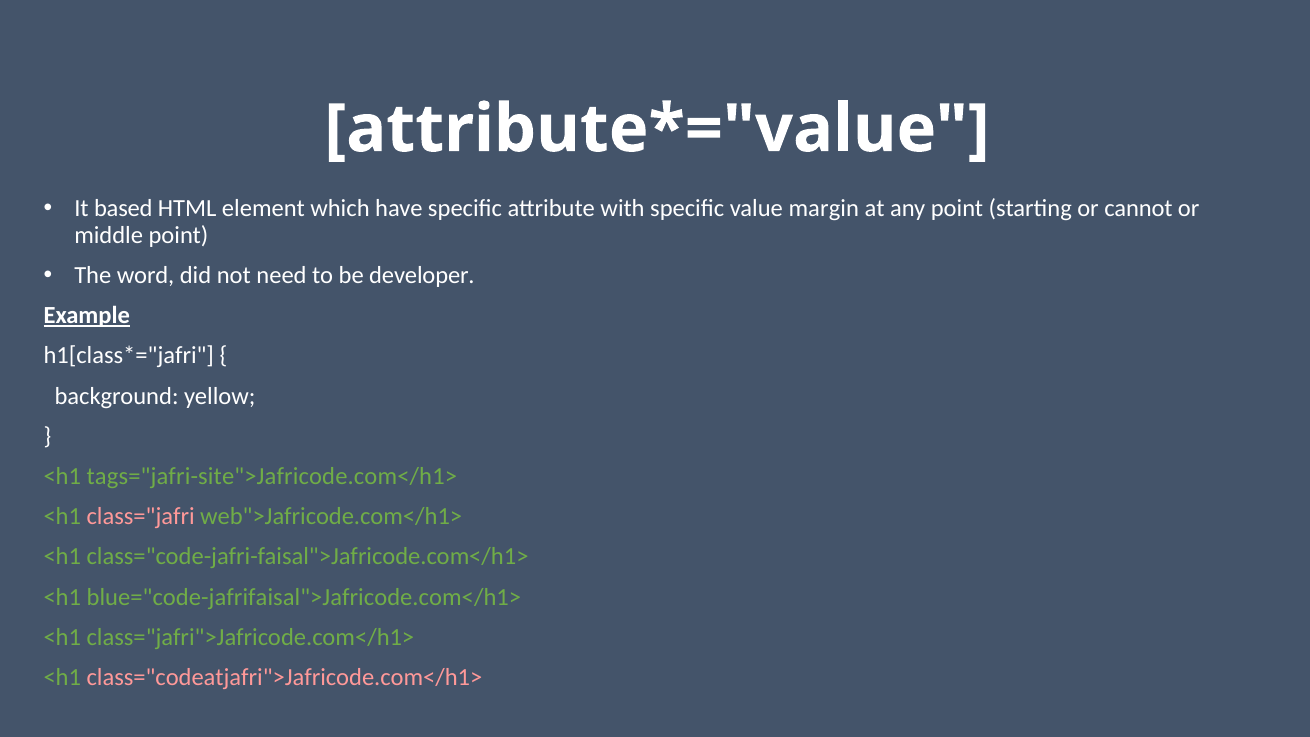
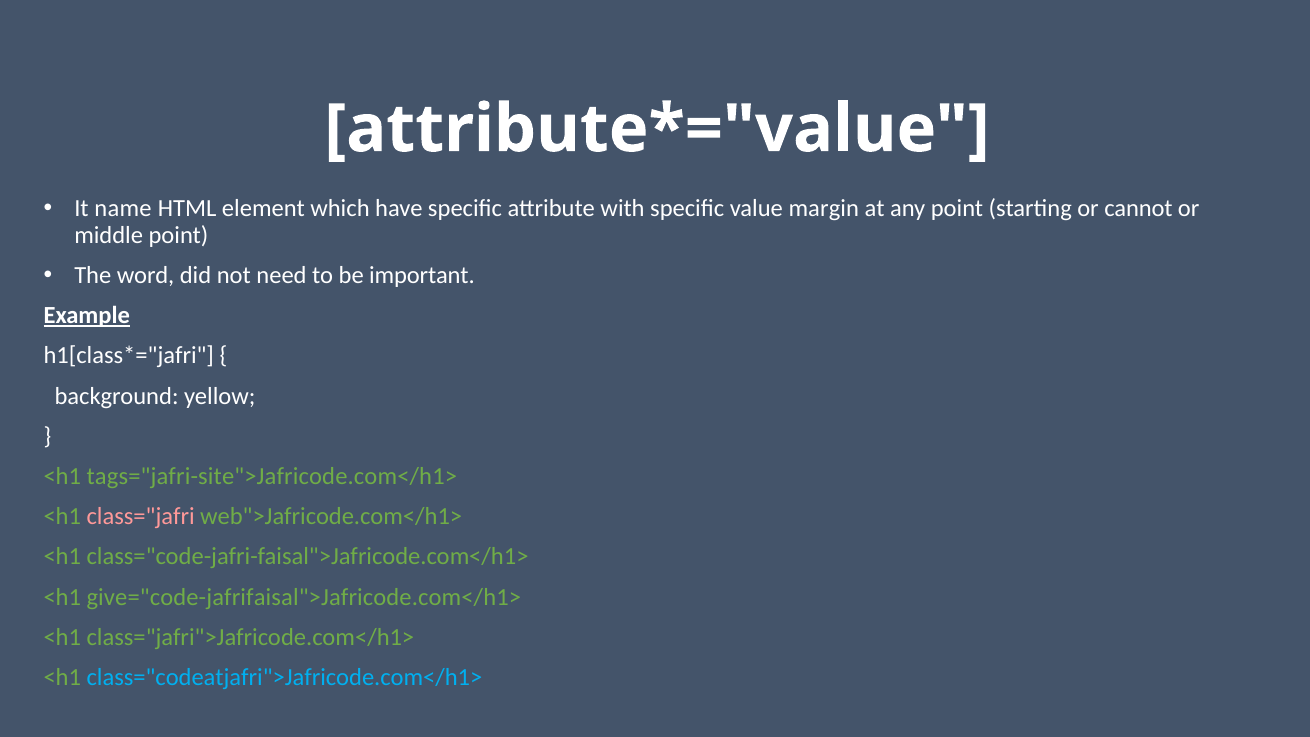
based: based -> name (123, 209)
developer: developer -> important (422, 275)
blue="code-jafrifaisal">Jafricode.com</h1>: blue="code-jafrifaisal">Jafricode.com</h1> -> give="code-jafrifaisal">Jafricode.com</h1> (304, 597)
class="codeatjafri">Jafricode.com</h1> colour: pink -> light blue (284, 677)
